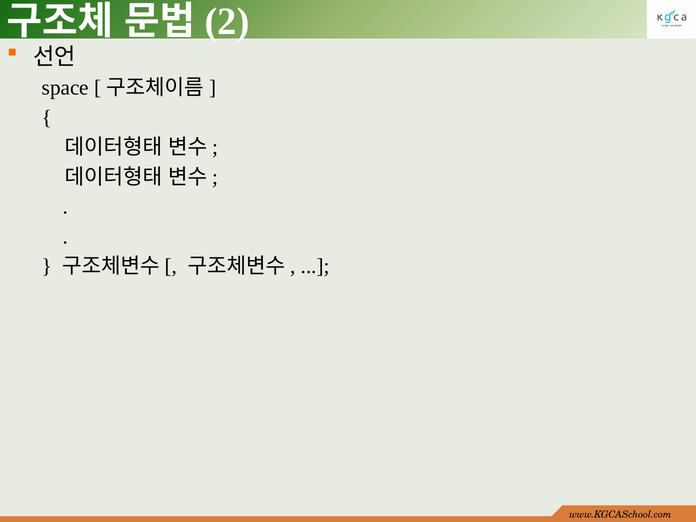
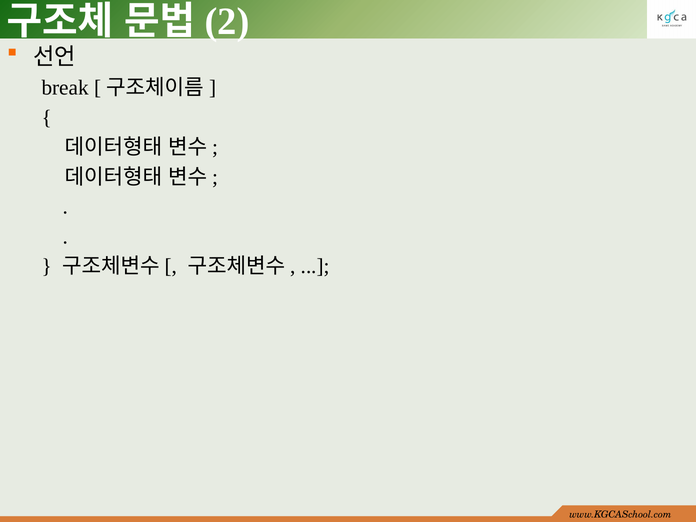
space: space -> break (65, 88)
